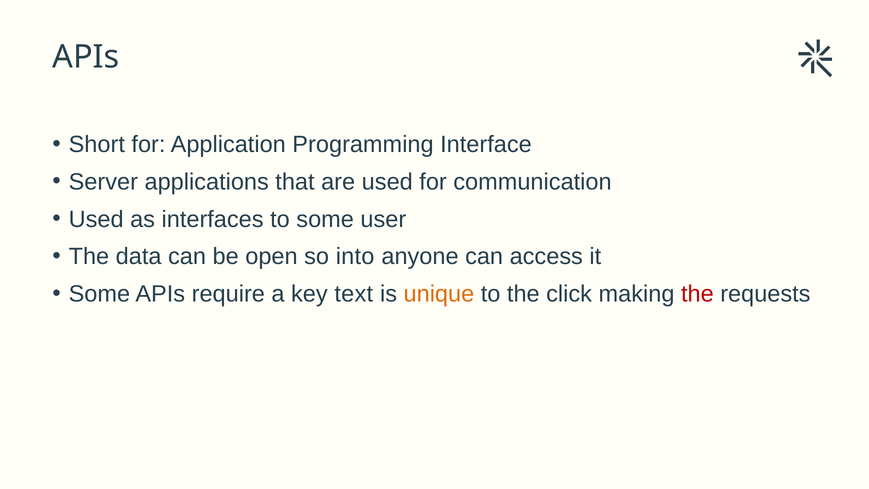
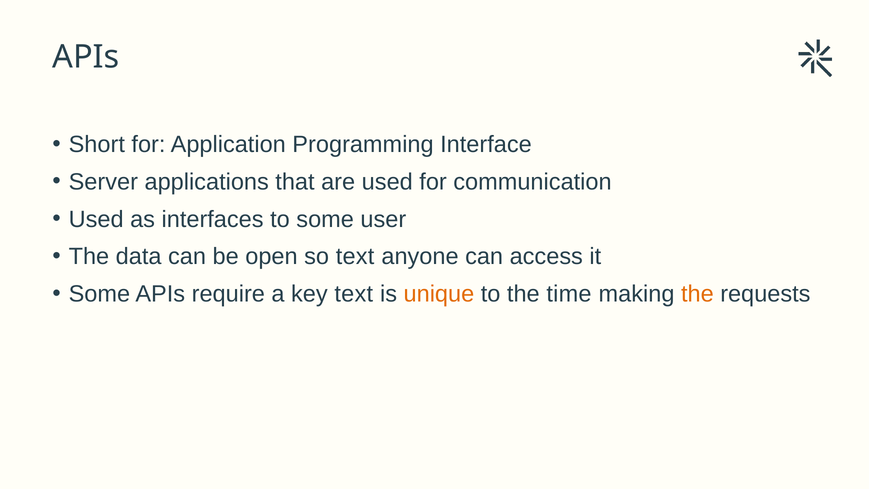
so into: into -> text (355, 257)
click: click -> time (569, 294)
the colour: red -> orange (697, 294)
